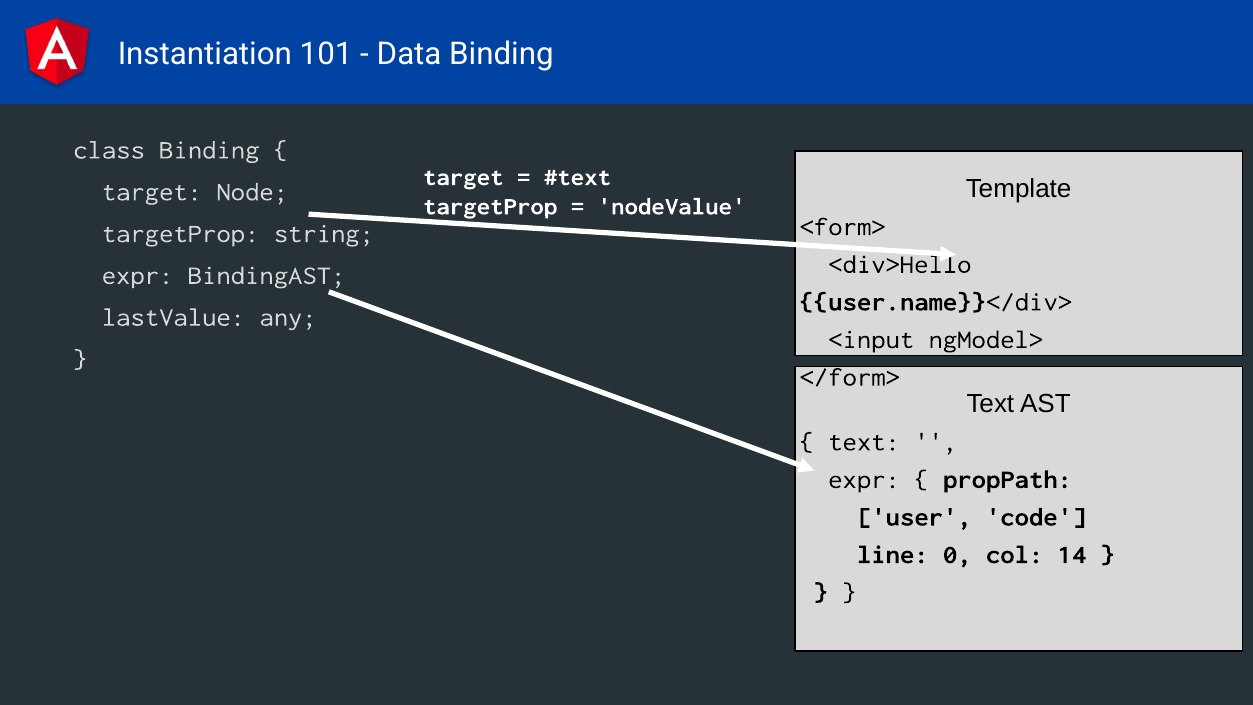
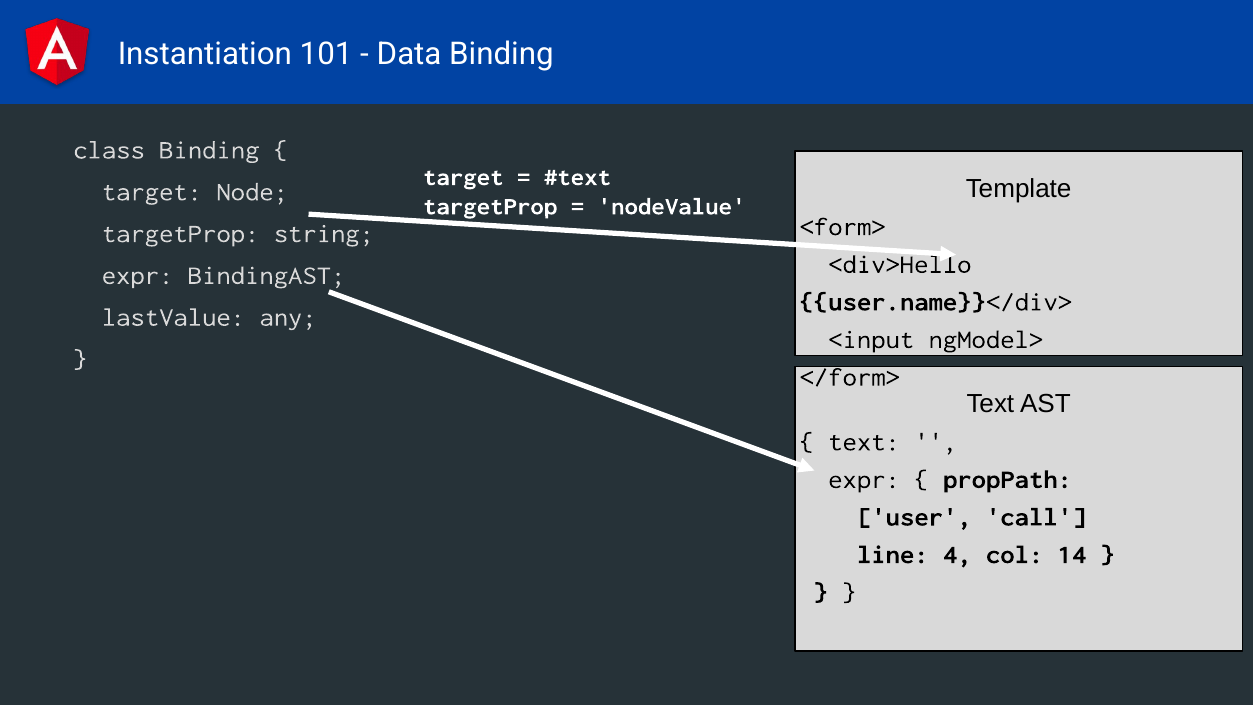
code: code -> call (1036, 517)
0: 0 -> 4 (957, 554)
